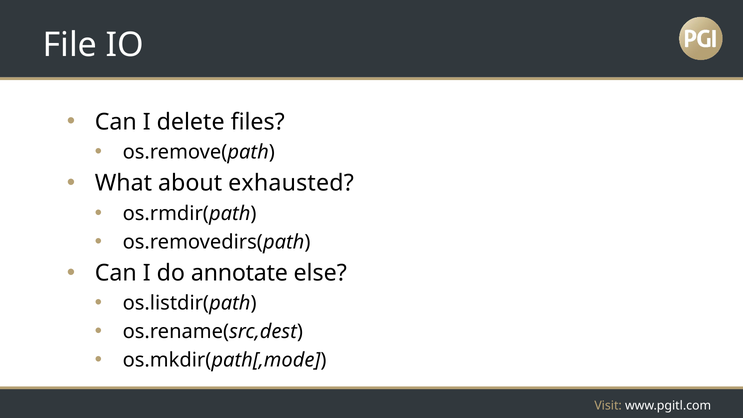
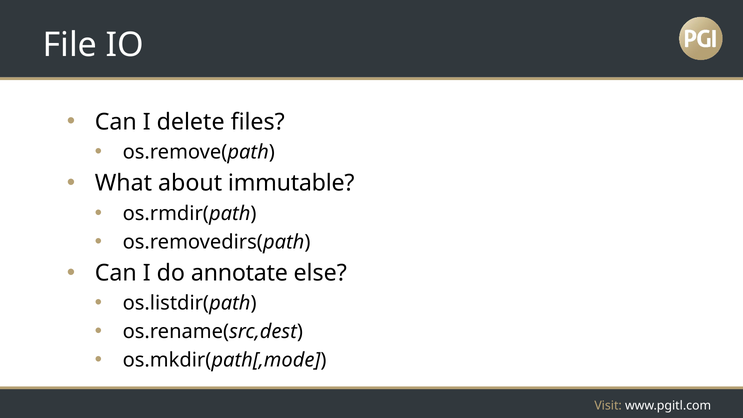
exhausted: exhausted -> immutable (291, 183)
